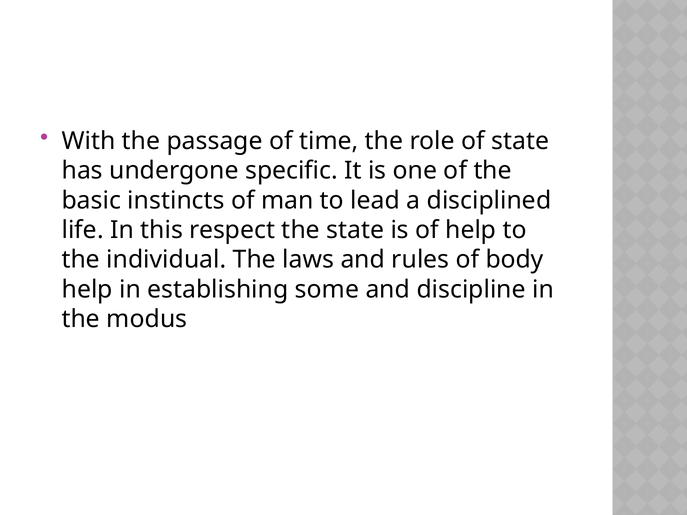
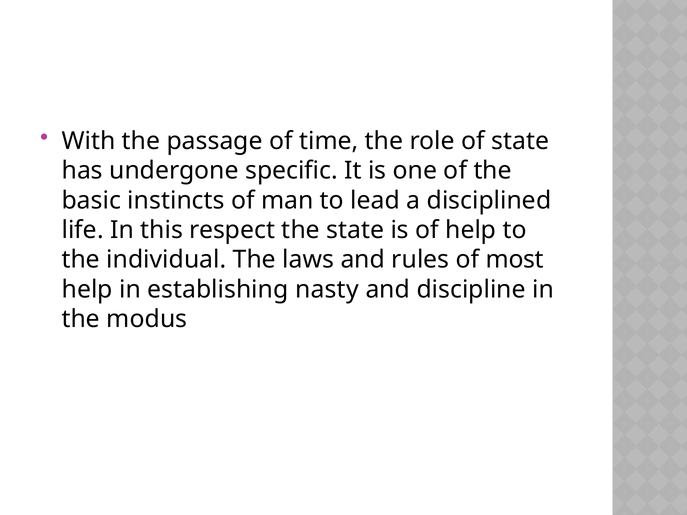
body: body -> most (515, 260)
some: some -> nasty (327, 290)
